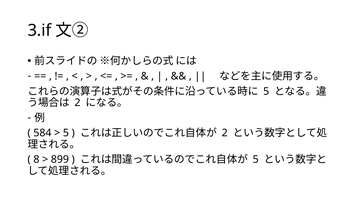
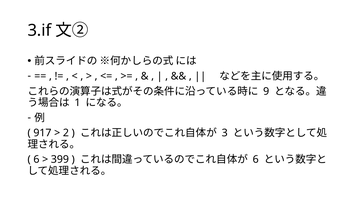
5: 5 -> 9 (266, 91)
2: 2 -> 1 (77, 103)
584: 584 -> 917 (42, 133)
5: 5 -> 2 (66, 133)
2: 2 -> 3 (225, 133)
8: 8 -> 6 (36, 159)
899: 899 -> 399 (60, 159)
5: 5 -> 6 (256, 159)
